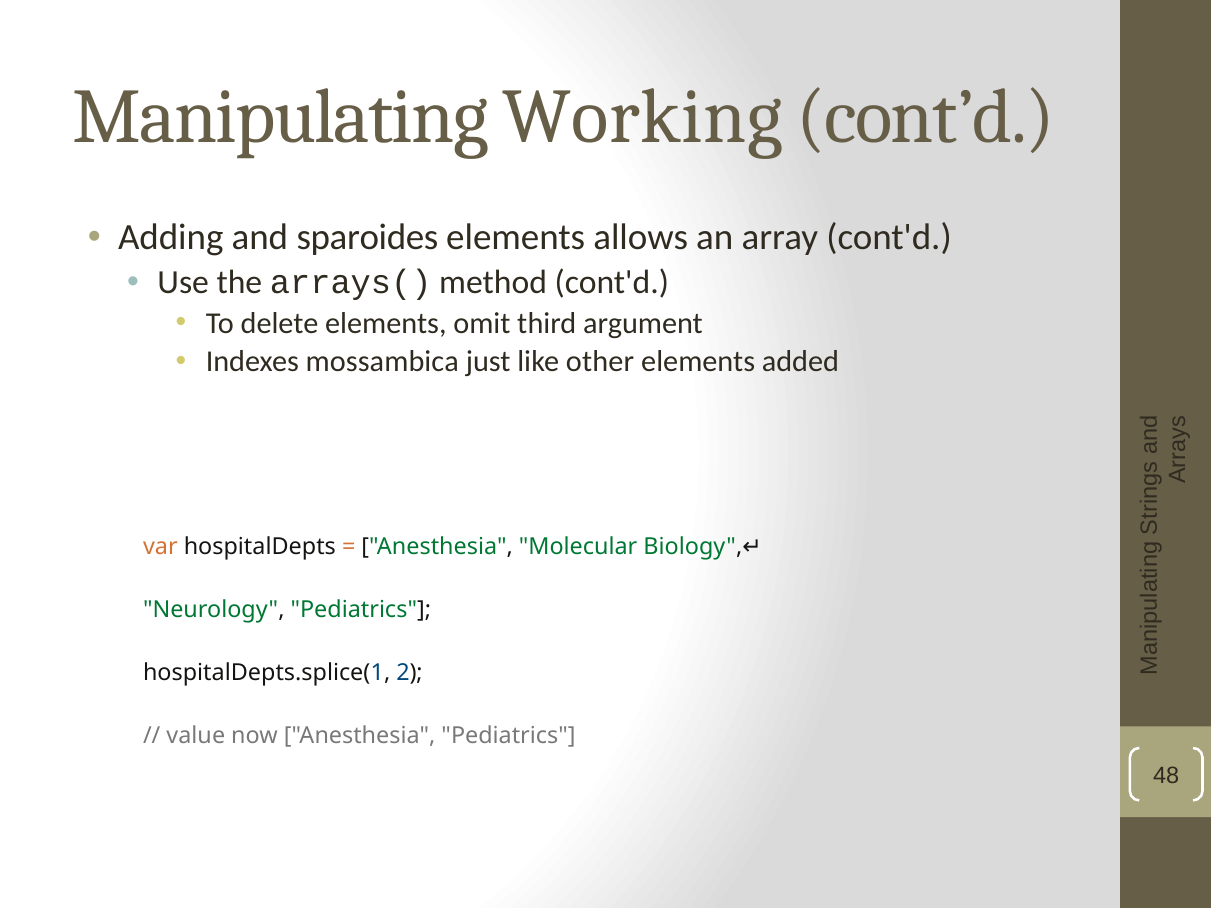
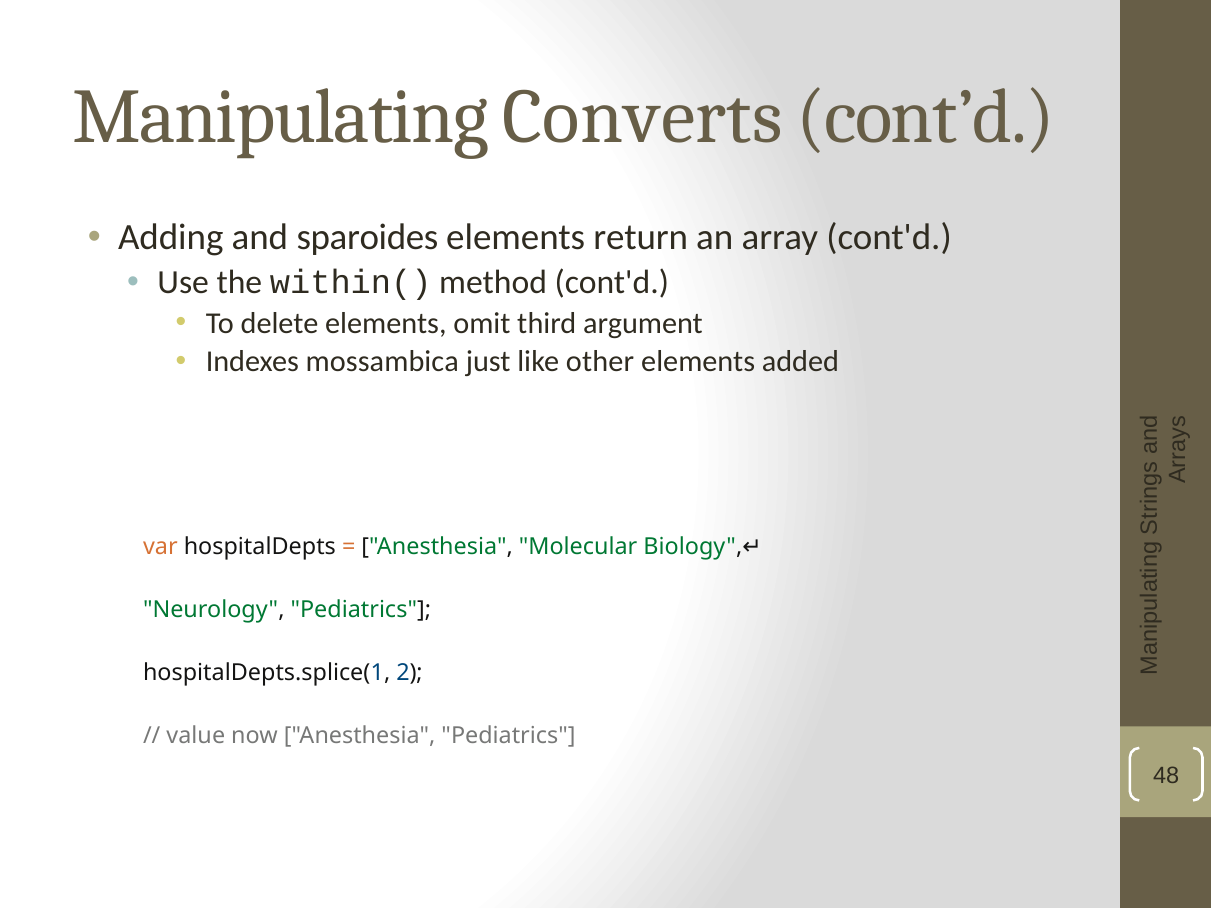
Working: Working -> Converts (642, 117)
allows: allows -> return (641, 238)
arrays(: arrays( -> within( (351, 283)
